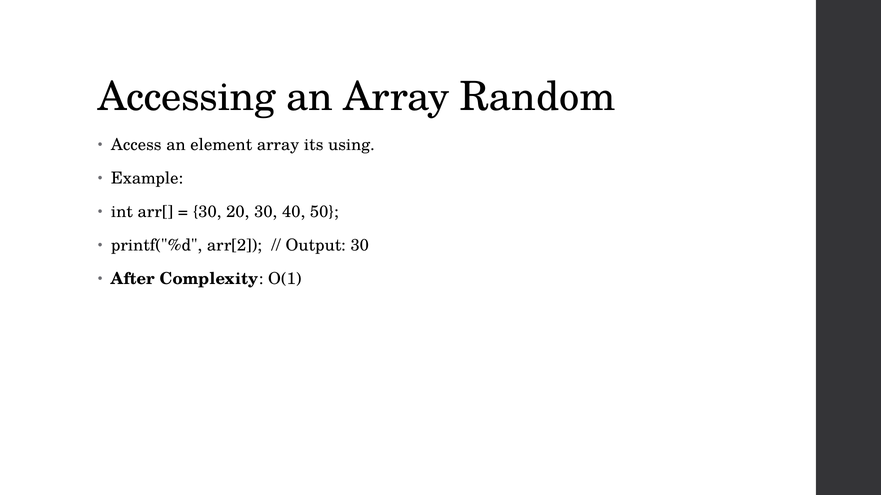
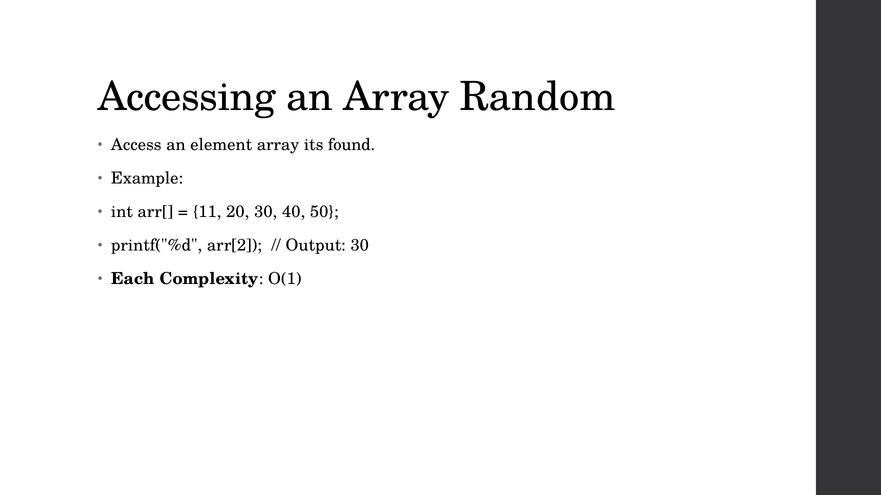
using: using -> found (352, 145)
30: 30 -> 11 (207, 212)
After: After -> Each (133, 279)
